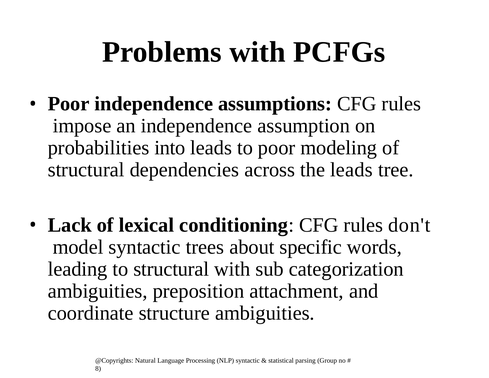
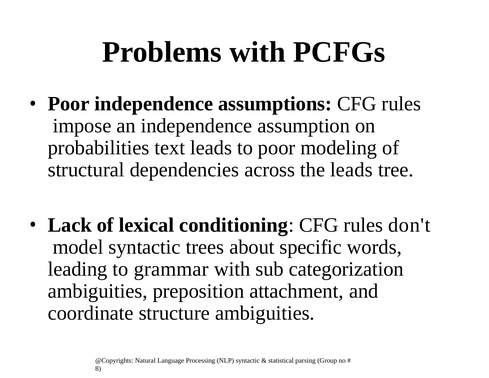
into: into -> text (170, 148)
to structural: structural -> grammar (171, 269)
